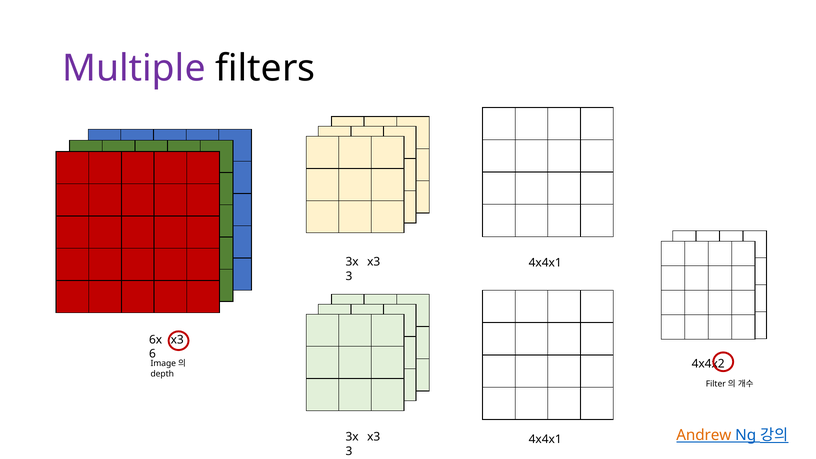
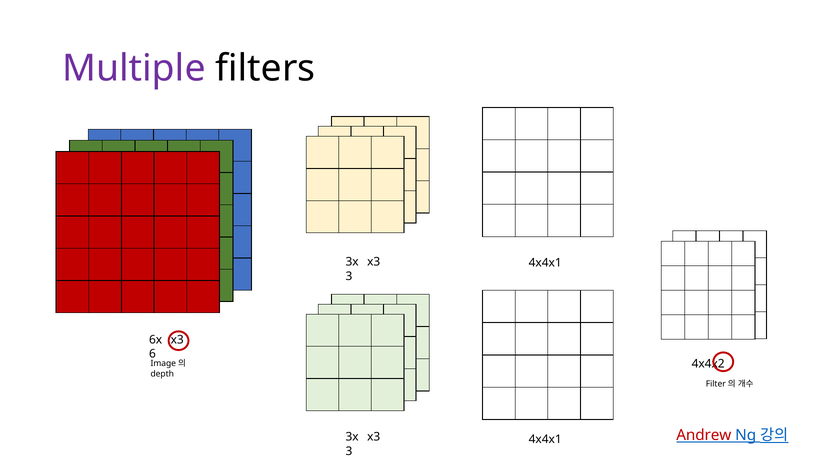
Andrew colour: orange -> red (704, 435)
